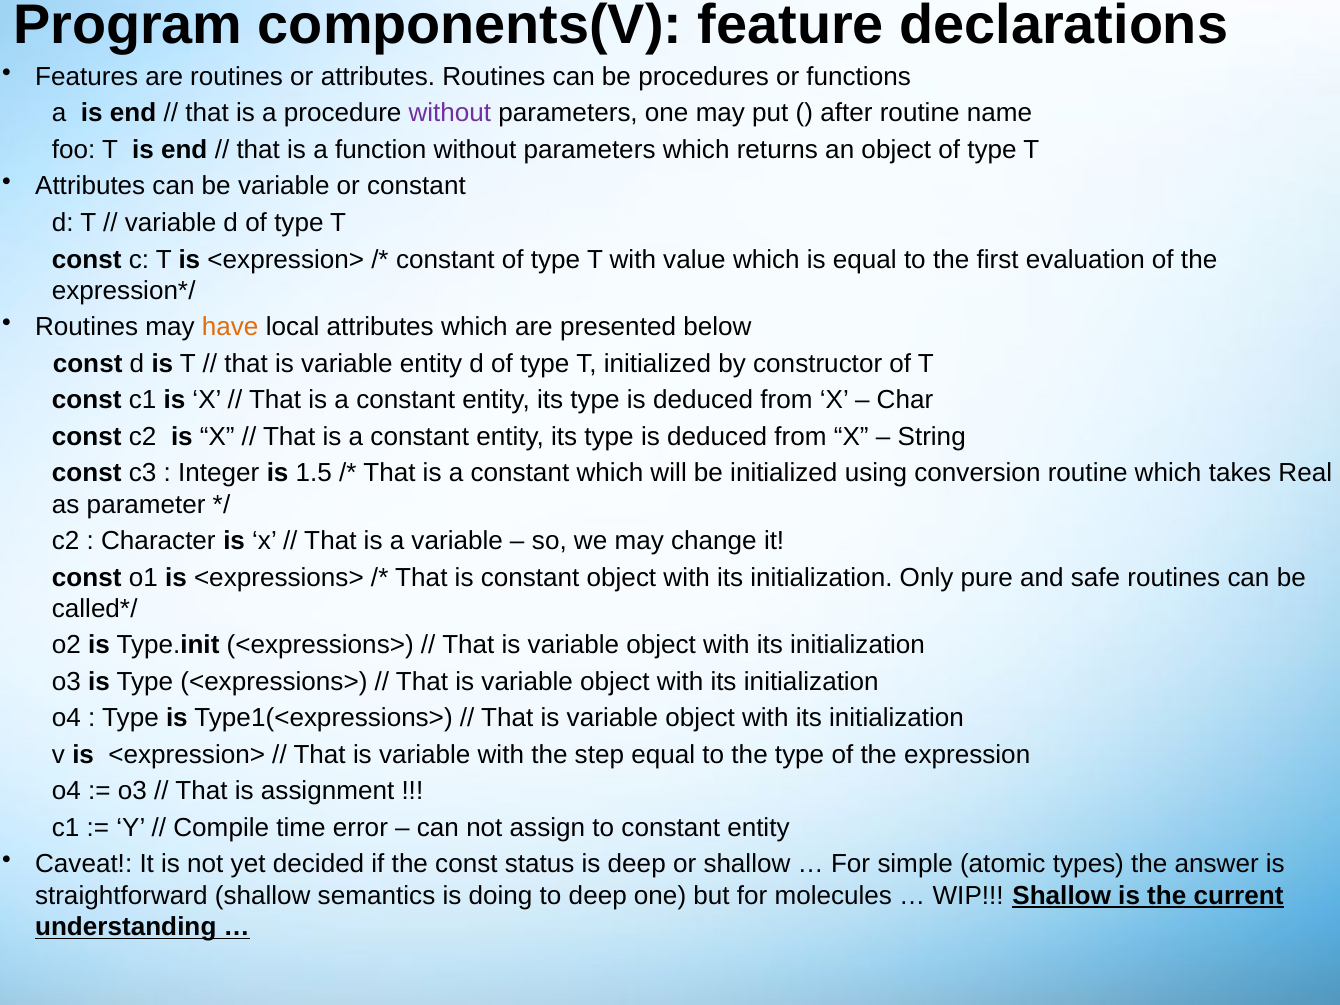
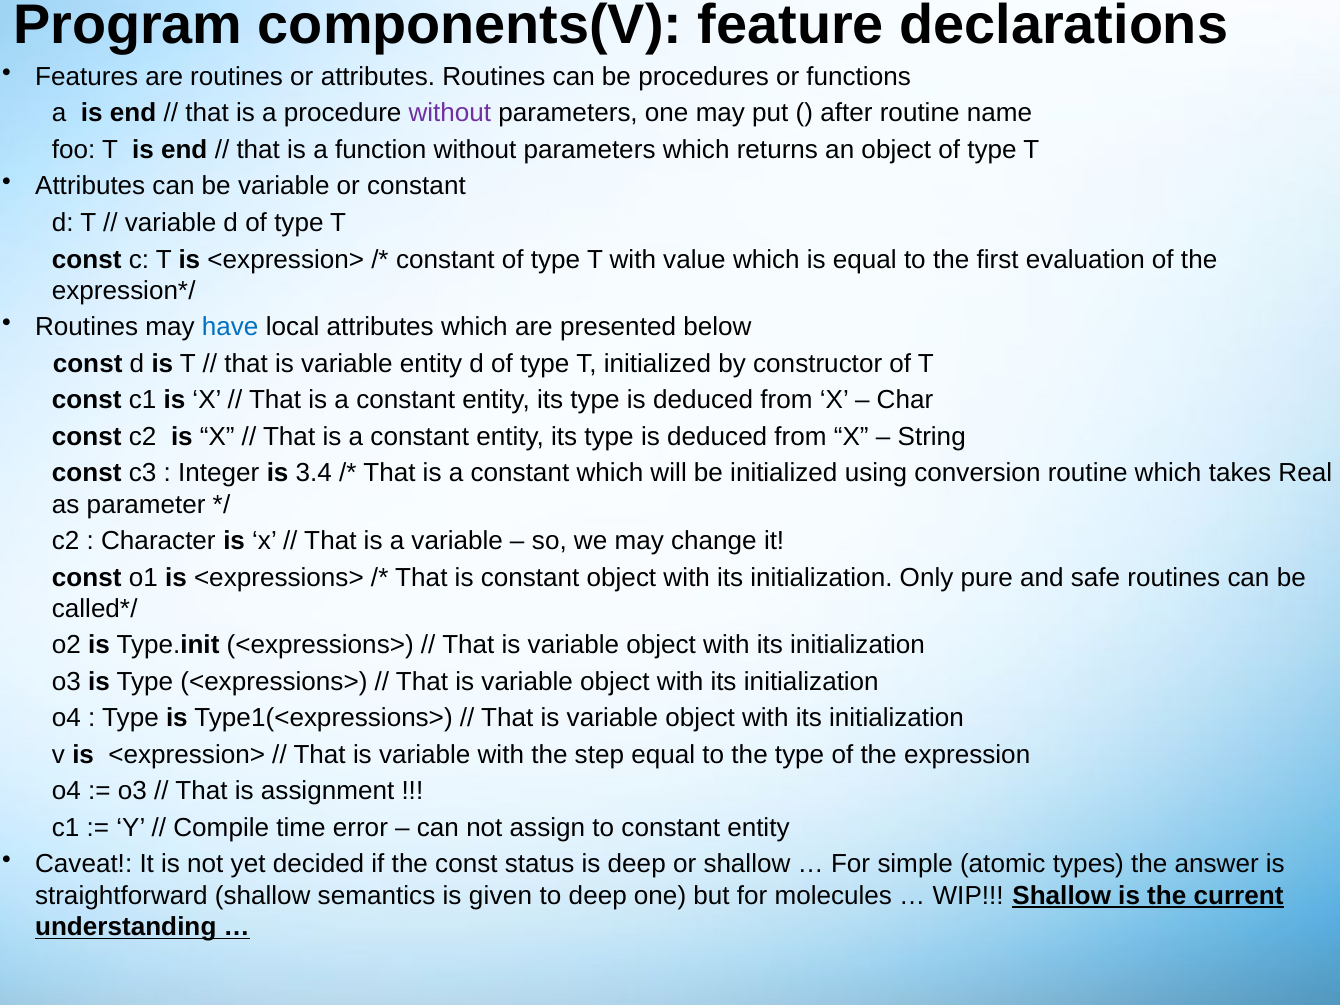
have colour: orange -> blue (230, 327)
1.5: 1.5 -> 3.4 (314, 473)
doing: doing -> given (500, 896)
